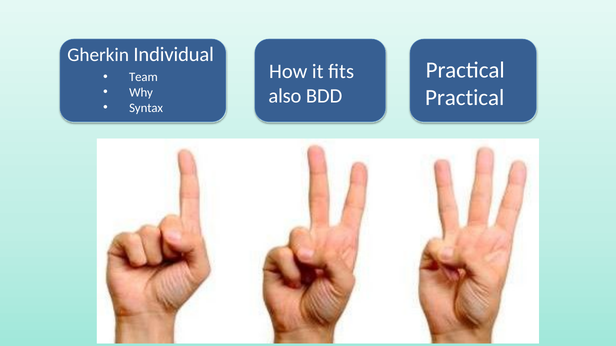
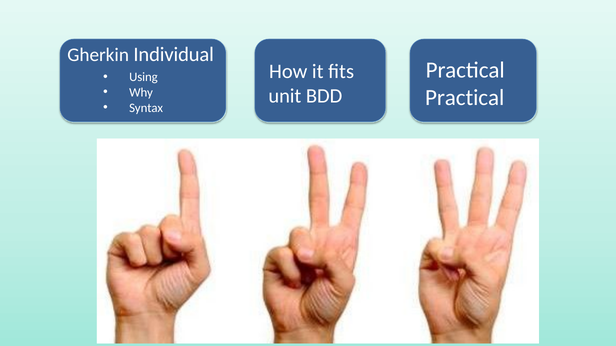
Team: Team -> Using (143, 77)
also: also -> unit (285, 96)
